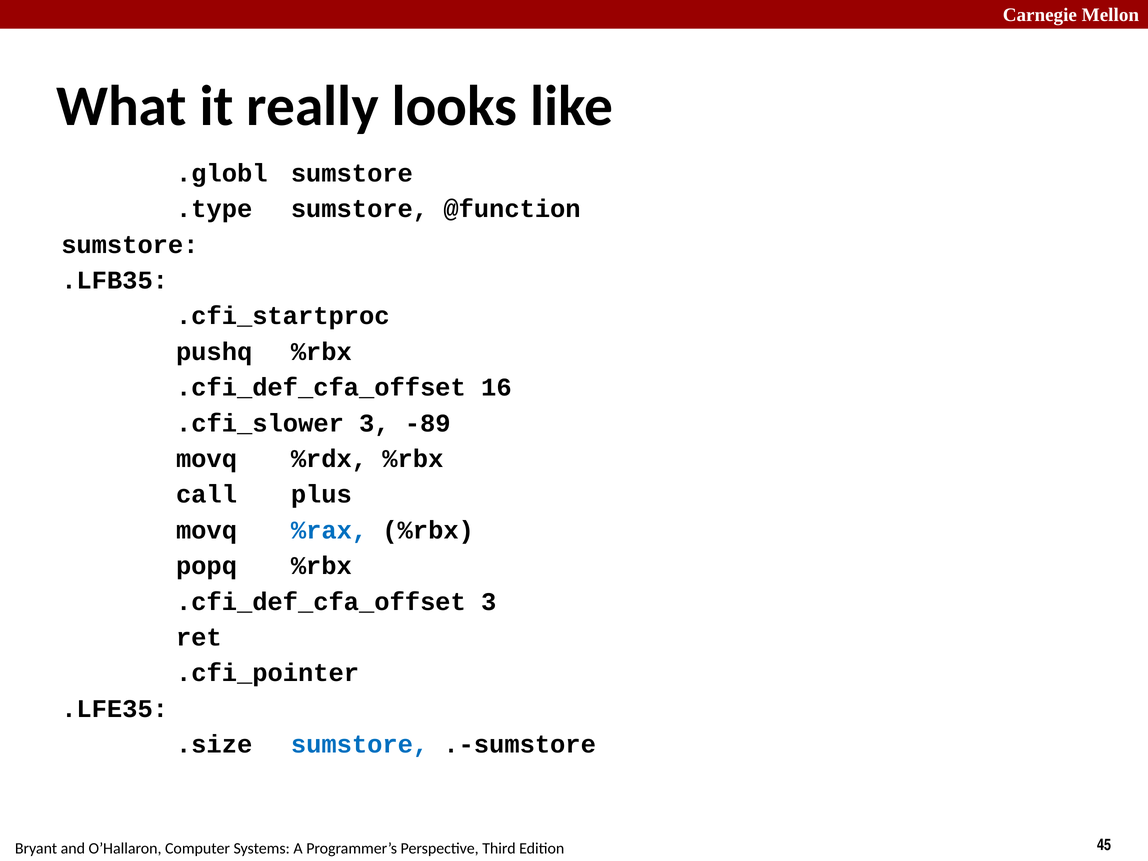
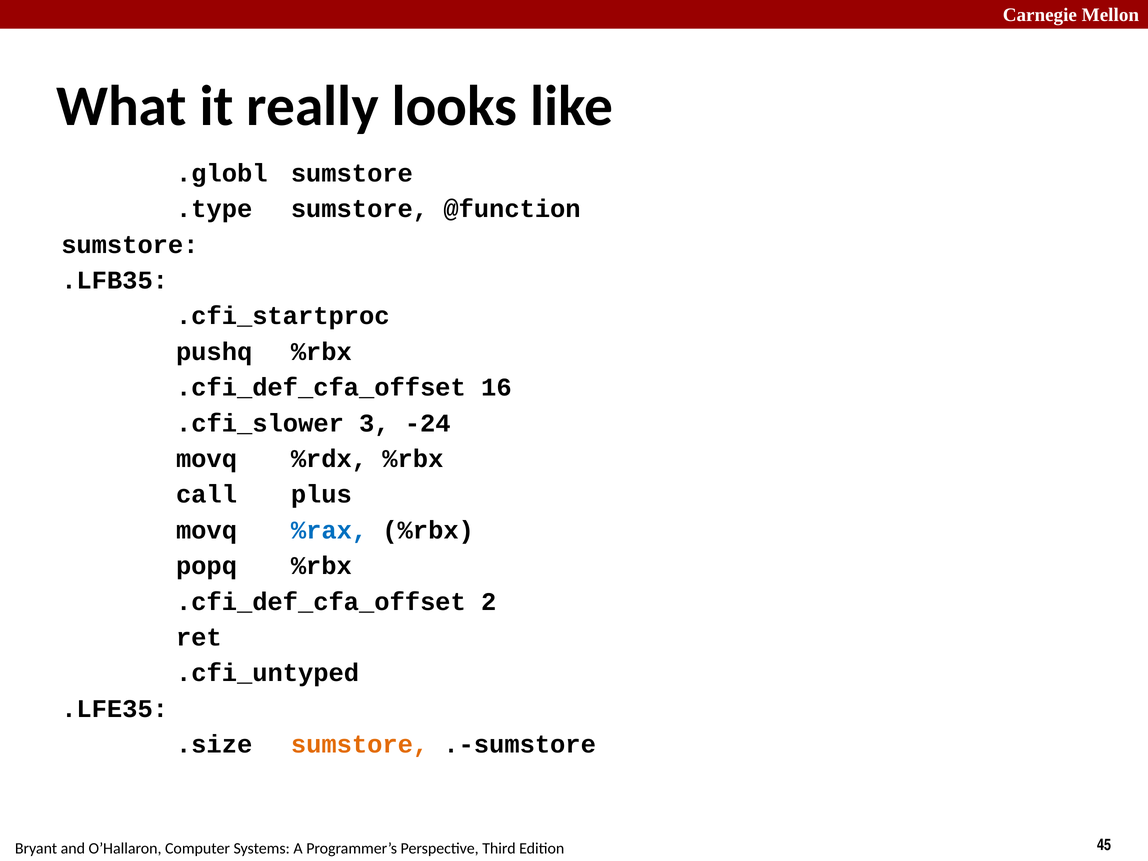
-89: -89 -> -24 (428, 423)
.cfi_def_cfa_offset 3: 3 -> 2 (489, 602)
.cfi_pointer: .cfi_pointer -> .cfi_untyped (268, 673)
sumstore colour: blue -> orange (360, 744)
